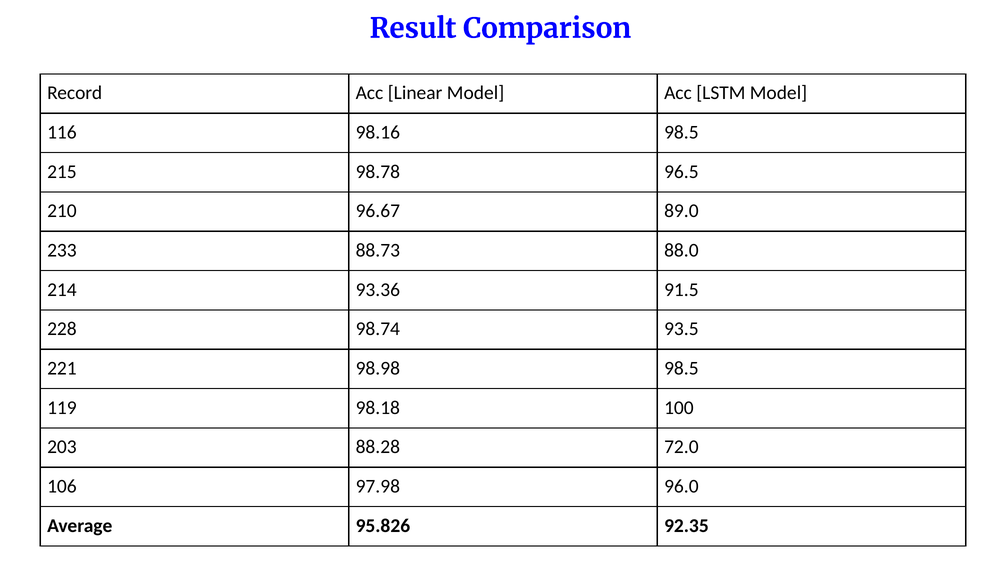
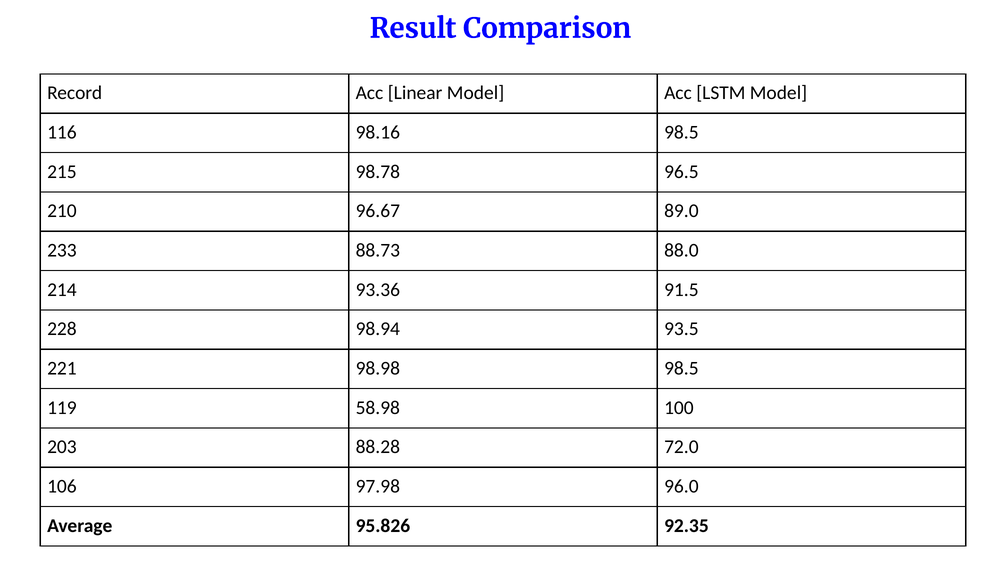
98.74: 98.74 -> 98.94 (378, 329)
98.18: 98.18 -> 58.98 (378, 408)
